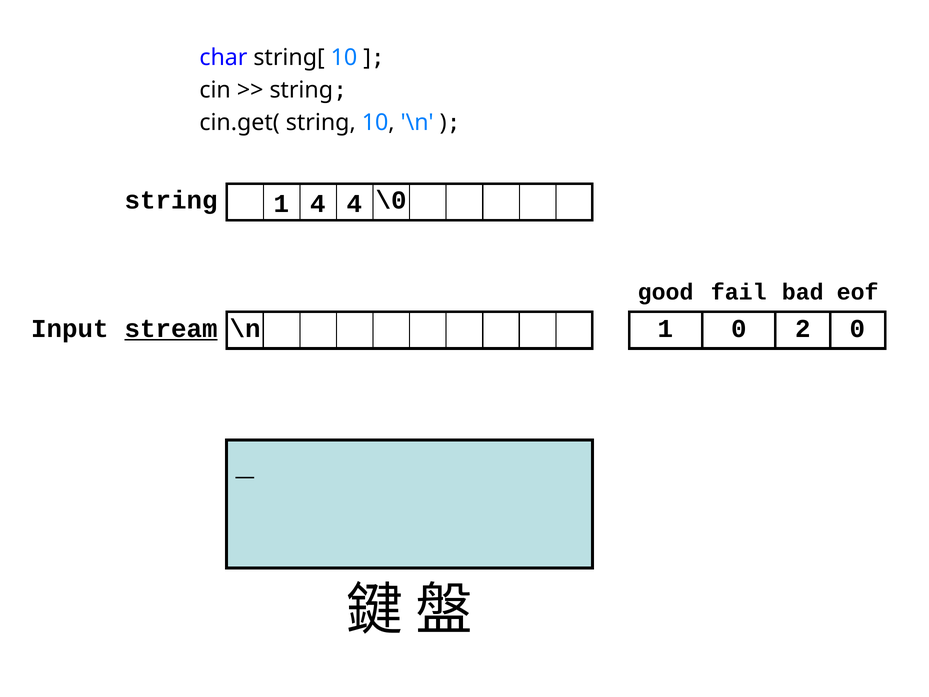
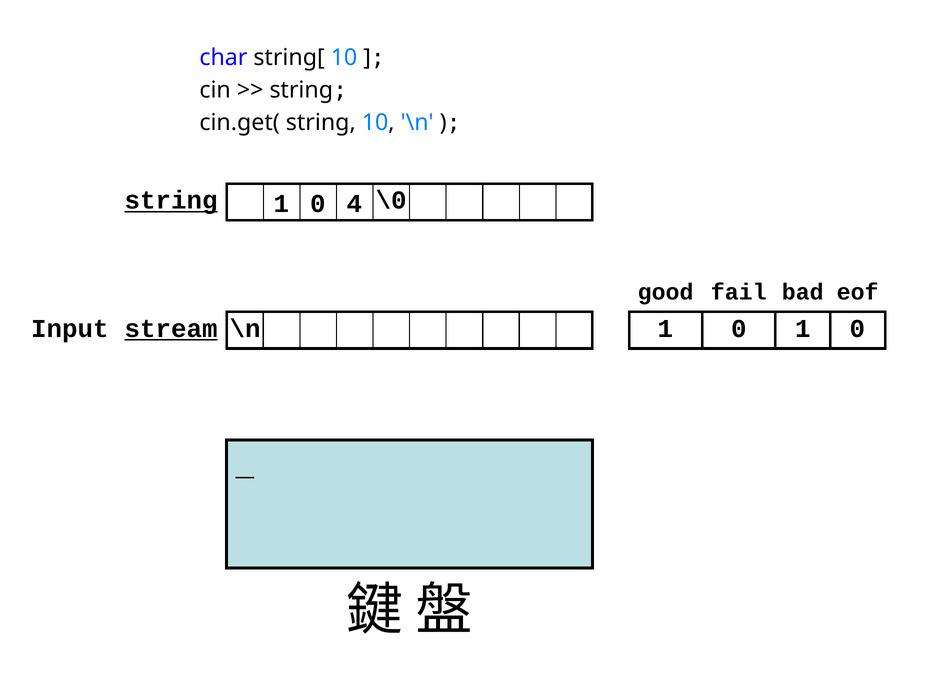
string underline: none -> present (171, 200)
4: 4 -> 0 (318, 204)
0 2: 2 -> 1 (803, 328)
